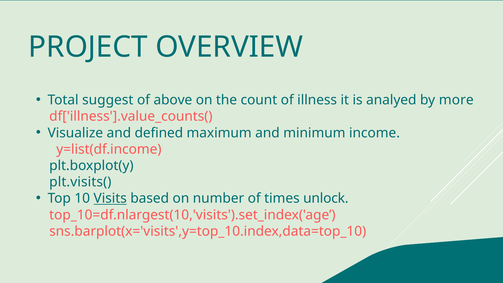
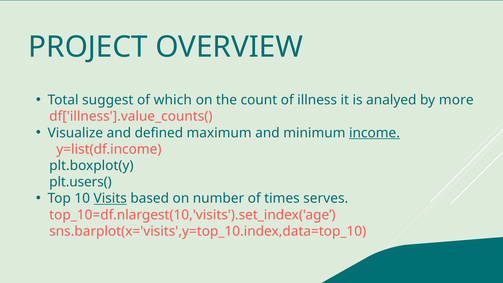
above: above -> which (173, 100)
income underline: none -> present (374, 133)
plt.visits(: plt.visits( -> plt.users( (80, 182)
unlock: unlock -> serves (326, 198)
